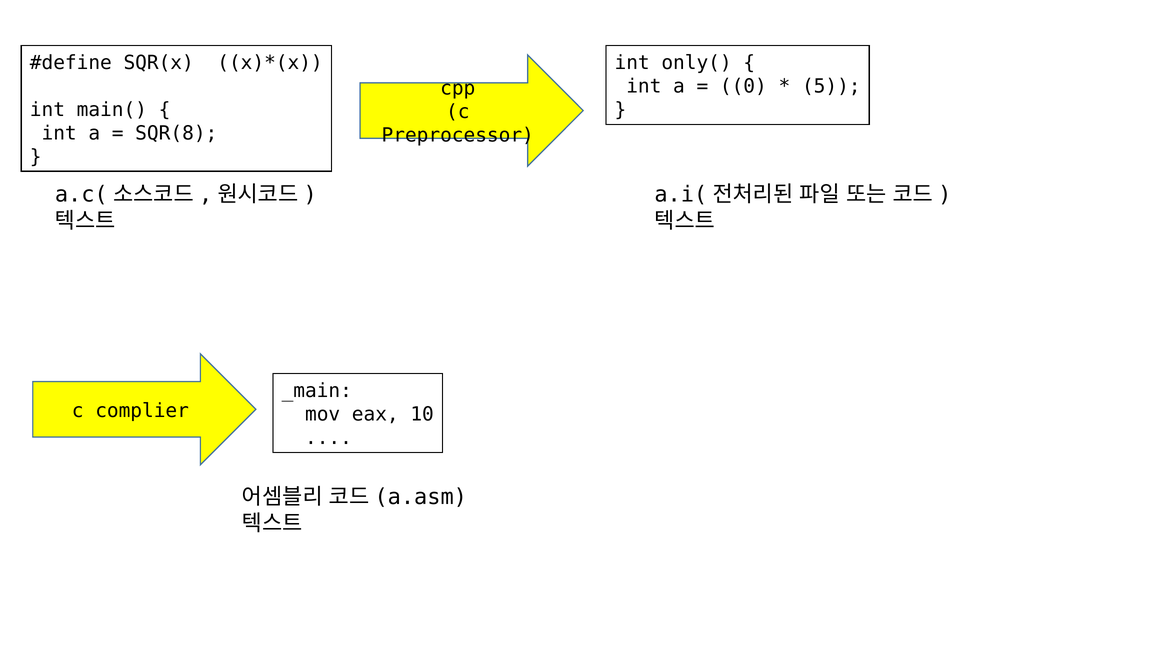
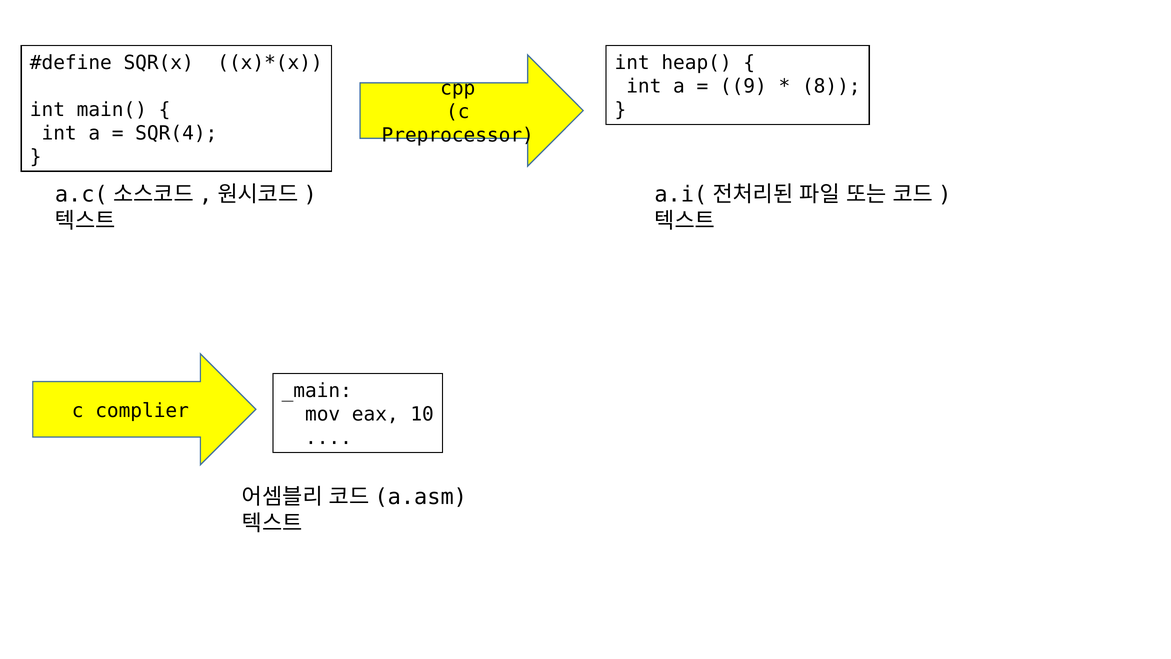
only(: only( -> heap( (697, 63)
0: 0 -> 9 (743, 86)
5: 5 -> 8 (831, 86)
SQR(8: SQR(8 -> SQR(4 (176, 133)
